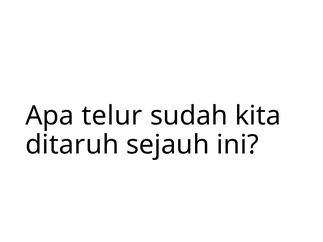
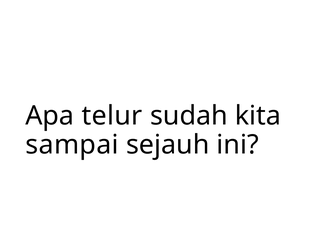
ditaruh: ditaruh -> sampai (72, 145)
